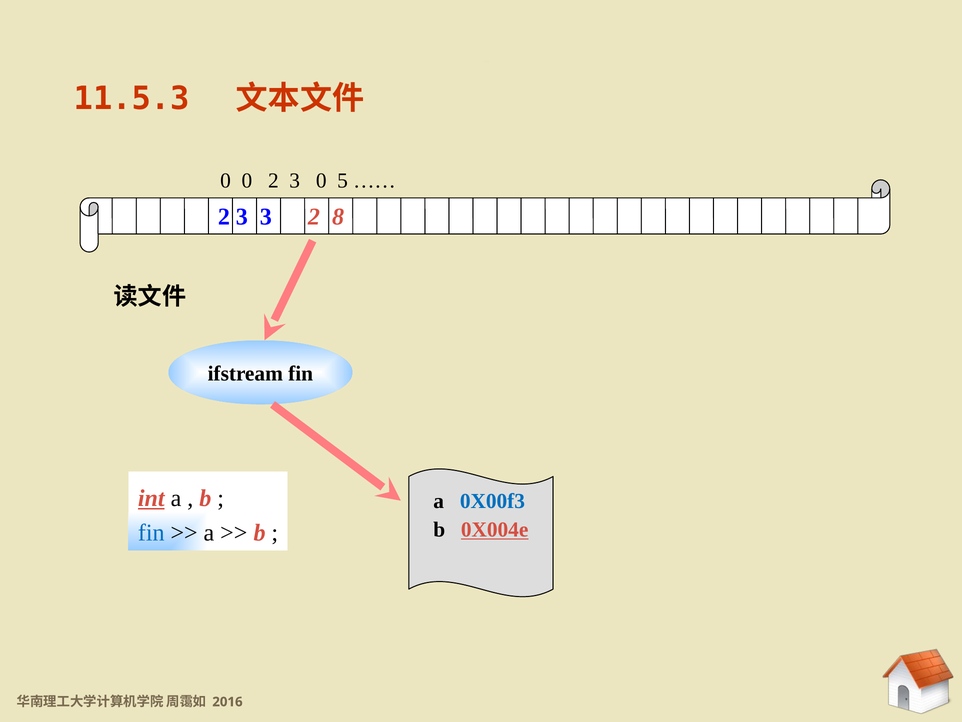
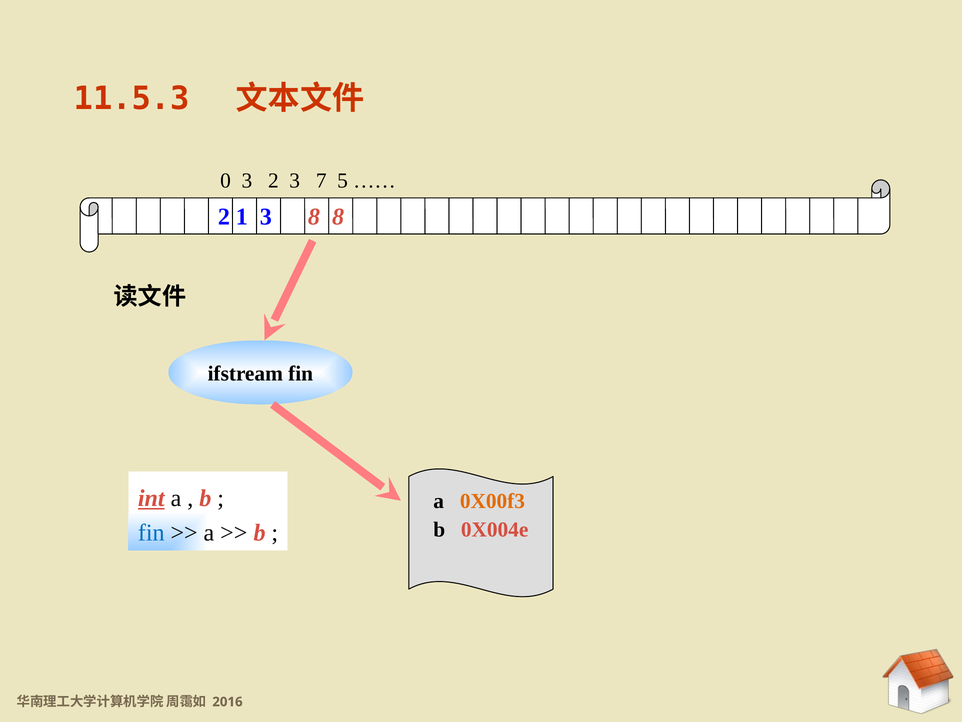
0 0: 0 -> 3 (247, 180)
3 0: 0 -> 7 (321, 180)
3: 3 -> 1 (242, 217)
3 2: 2 -> 8 (314, 217)
0X00f3 colour: blue -> orange (492, 501)
0X004e underline: present -> none (495, 529)
